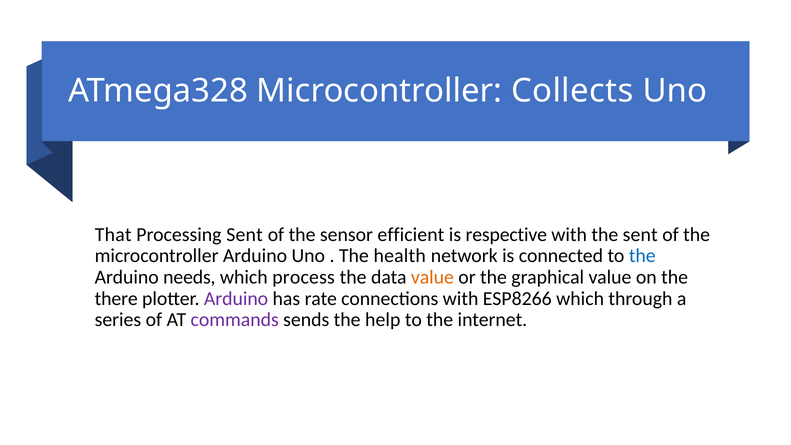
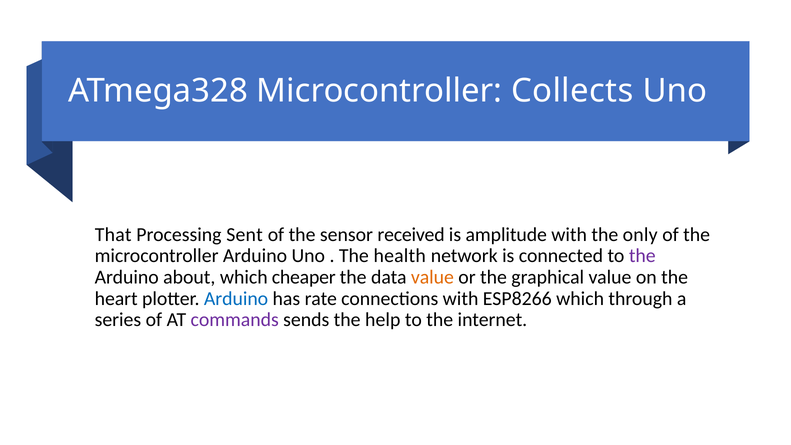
efficient: efficient -> received (411, 234)
respective: respective -> amplitude (506, 234)
the sent: sent -> only (640, 234)
the colour: blue -> purple (642, 256)
needs: needs -> about (189, 277)
process: process -> cheaper (304, 277)
there: there -> heart (116, 299)
Arduino colour: purple -> blue (236, 299)
